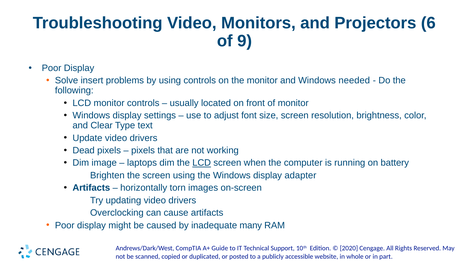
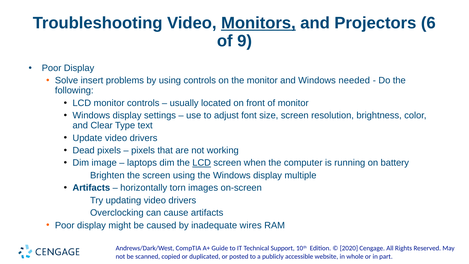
Monitors underline: none -> present (258, 23)
adapter: adapter -> multiple (300, 175)
many: many -> wires (251, 225)
